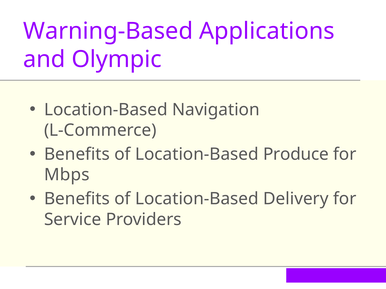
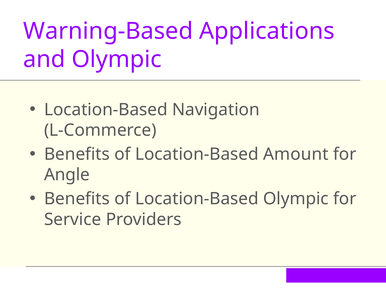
Produce: Produce -> Amount (296, 155)
Mbps: Mbps -> Angle (67, 175)
Location-Based Delivery: Delivery -> Olympic (296, 199)
